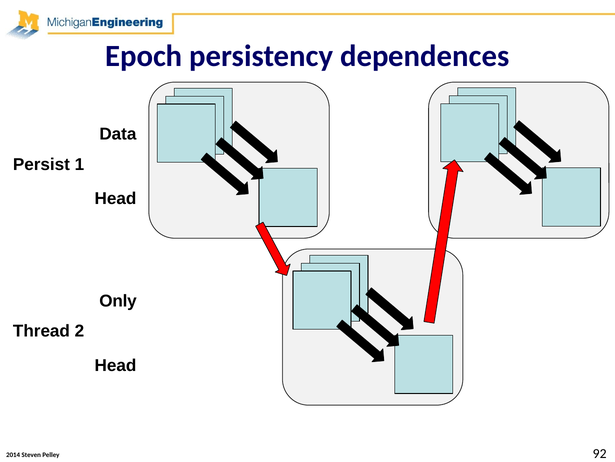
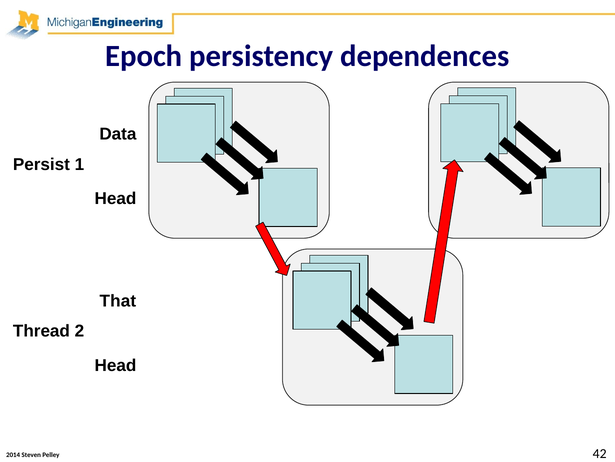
Only: Only -> That (118, 301)
92: 92 -> 42 (600, 453)
